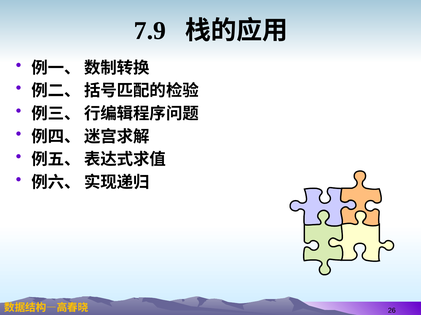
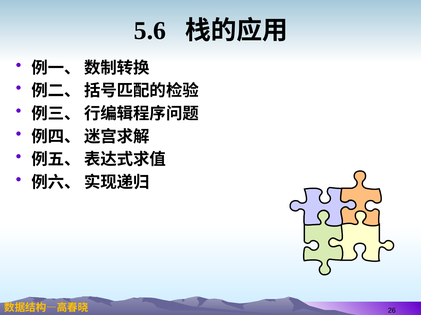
7.9: 7.9 -> 5.6 (150, 31)
